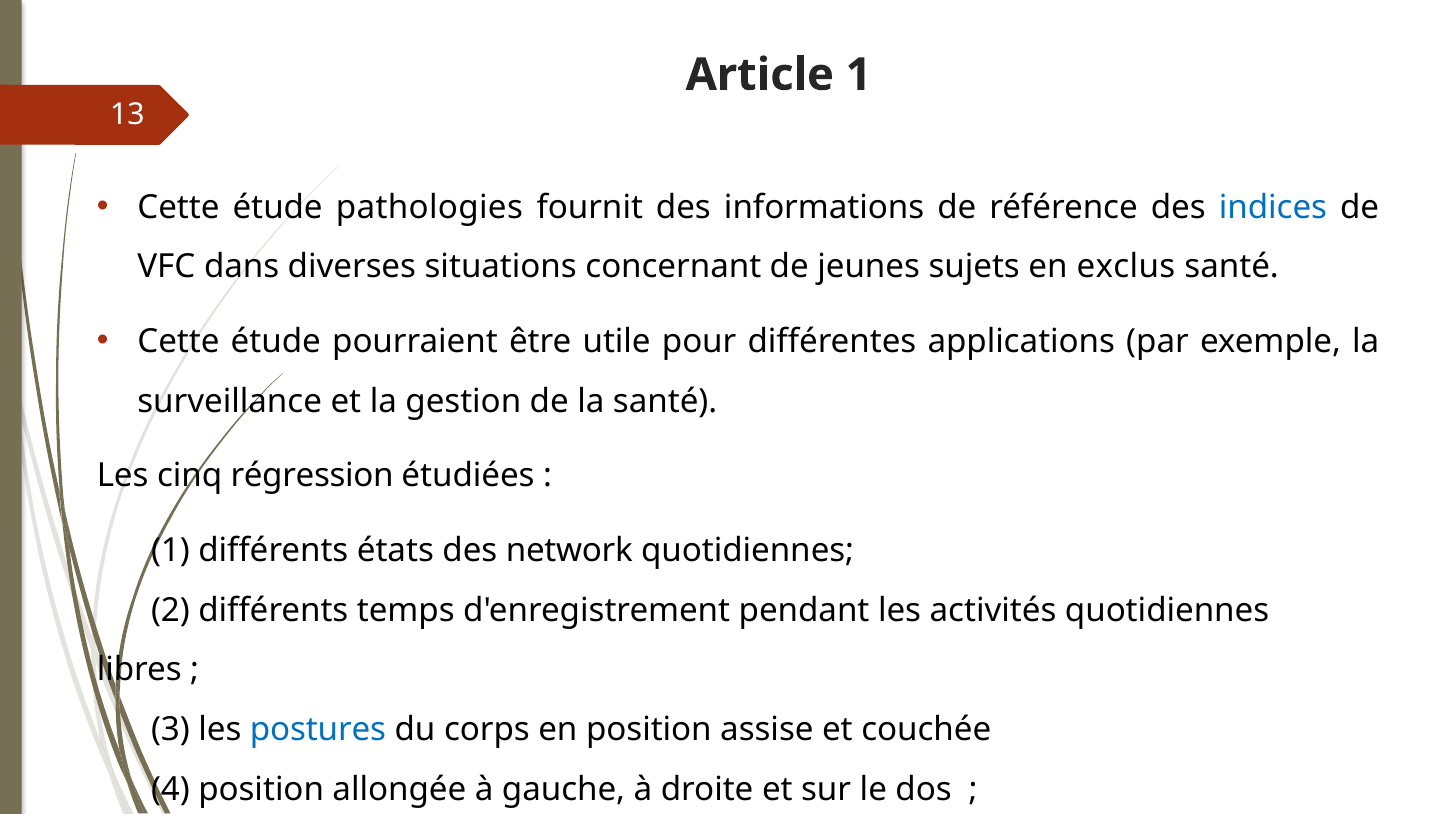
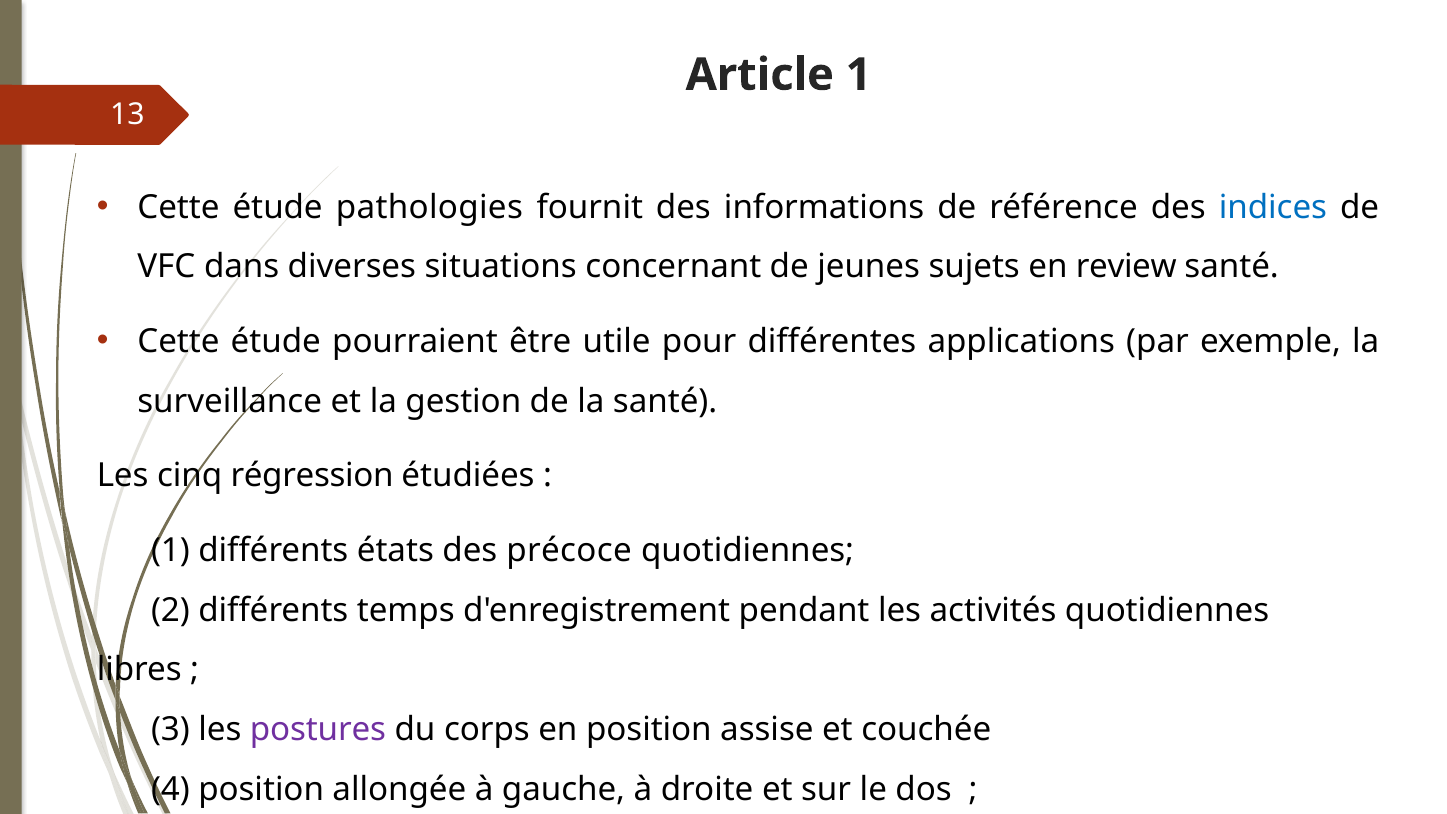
exclus: exclus -> review (1126, 267)
network: network -> précoce (569, 551)
postures colour: blue -> purple (318, 729)
